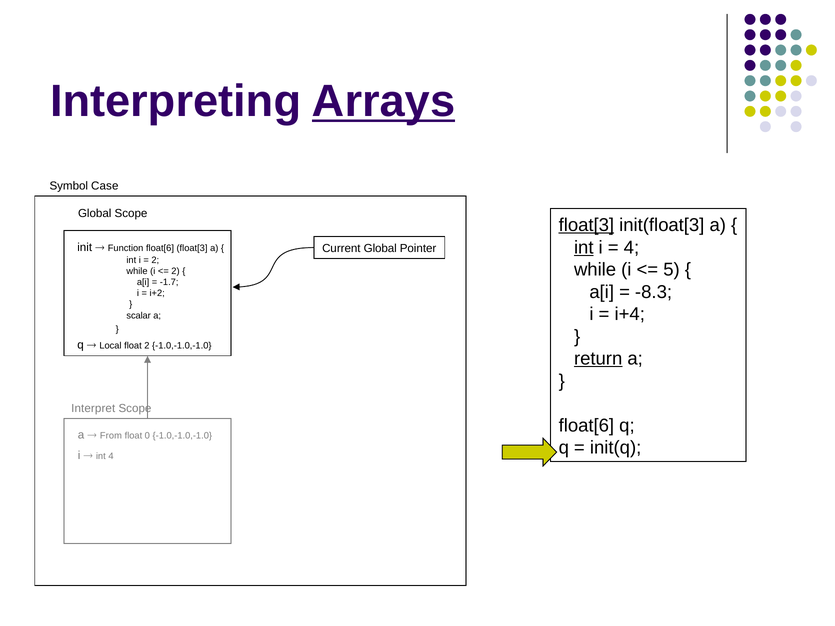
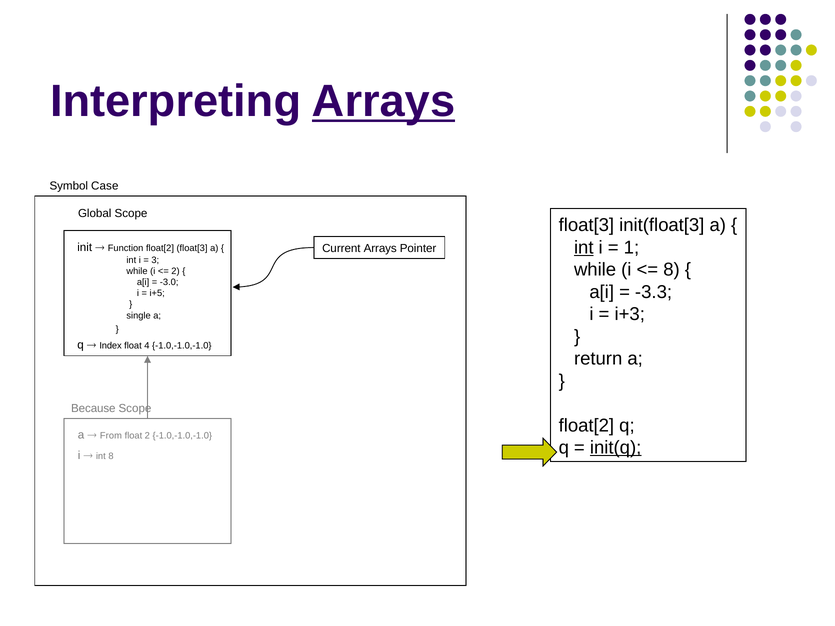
float[3 underline: present -> none (586, 225)
4: 4 -> 1 (631, 248)
Function float[6: float[6 -> float[2 (160, 248)
Current Global: Global -> Arrays (380, 248)
2: 2 -> 3 (155, 260)
5: 5 -> 8 (672, 270)
-1.7: -1.7 -> -3.0 (169, 282)
-8.3: -8.3 -> -3.3 (654, 292)
i+2: i+2 -> i+5 (157, 293)
i+4: i+4 -> i+3 (630, 314)
scalar: scalar -> single (139, 316)
Local: Local -> Index (111, 346)
float 2: 2 -> 4 (147, 346)
return underline: present -> none (598, 359)
Interpret: Interpret -> Because (93, 408)
float[6: float[6 -> float[2 (586, 426)
float 0: 0 -> 2 (147, 436)
init(q underline: none -> present (616, 448)
int 4: 4 -> 8 (111, 457)
